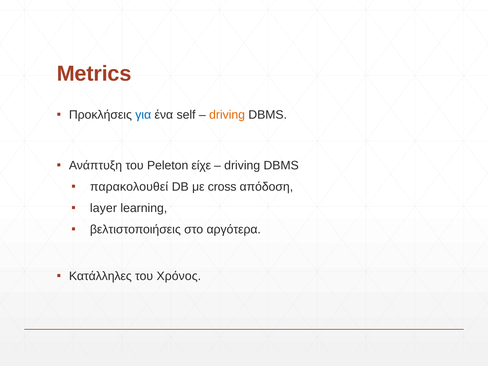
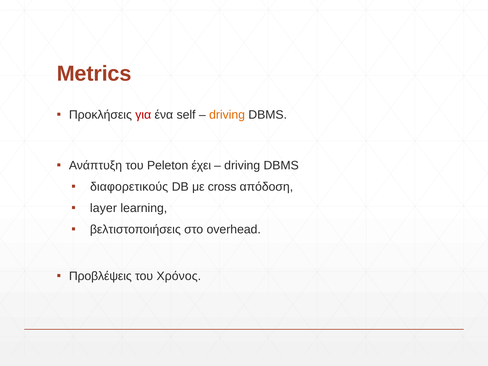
για colour: blue -> red (143, 115)
είχε: είχε -> έχει (201, 165)
παρακολουθεί: παρακολουθεί -> διαφορετικούς (129, 187)
αργότερα: αργότερα -> overhead (234, 229)
Κατάλληλες: Κατάλληλες -> Προβλέψεις (100, 276)
